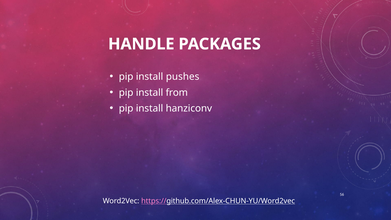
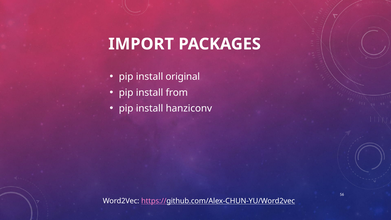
HANDLE: HANDLE -> IMPORT (141, 44)
pushes: pushes -> original (183, 77)
